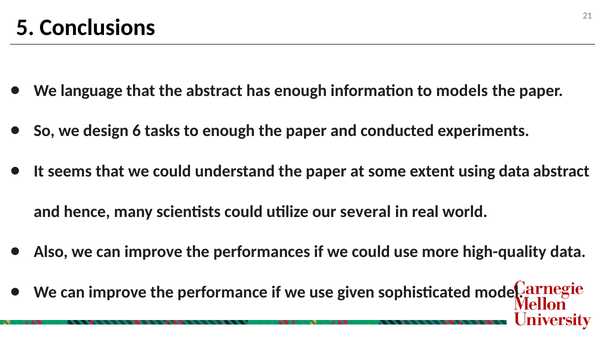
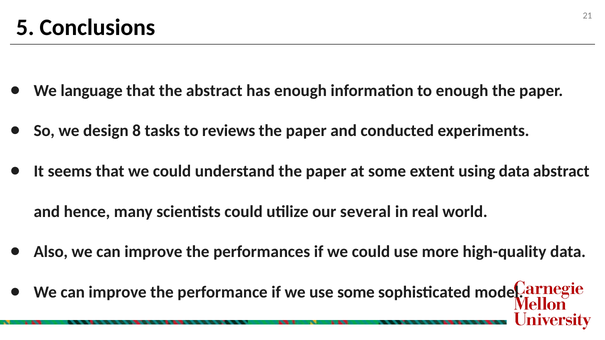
to models: models -> enough (462, 91)
6: 6 -> 8 (137, 131)
to enough: enough -> reviews (229, 131)
use given: given -> some (356, 292)
